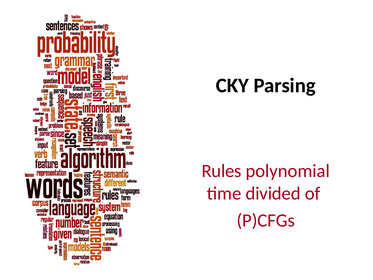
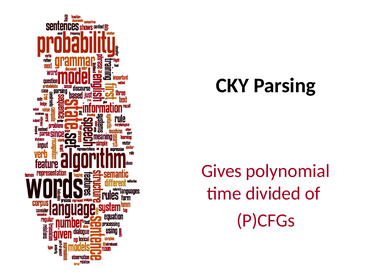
Rules: Rules -> Gives (222, 171)
